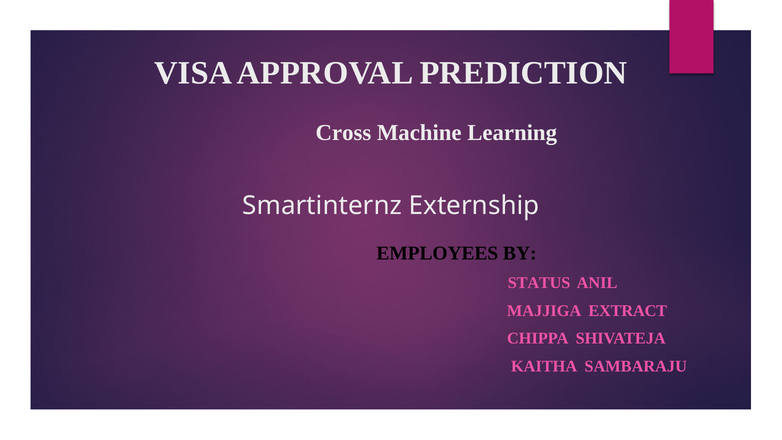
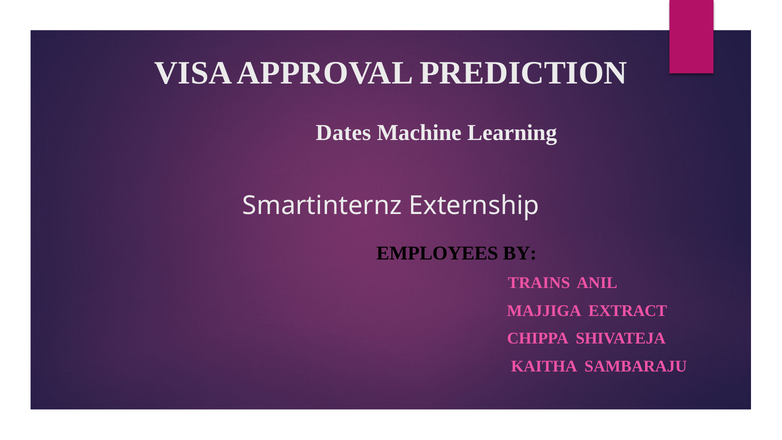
Cross: Cross -> Dates (343, 133)
STATUS: STATUS -> TRAINS (539, 283)
